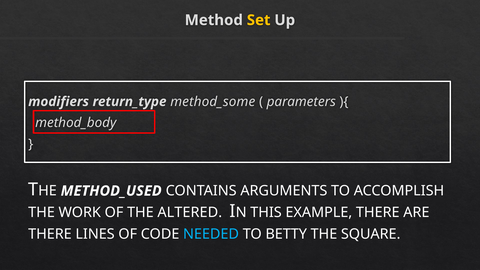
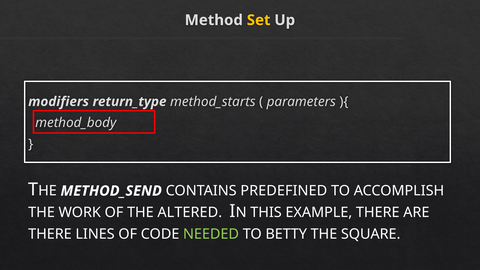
method_some: method_some -> method_starts (213, 102)
METHOD_USED: METHOD_USED -> METHOD_SEND (111, 191)
ARGUMENTS: ARGUMENTS -> PREDEFINED (284, 191)
NEEDED colour: light blue -> light green (211, 234)
